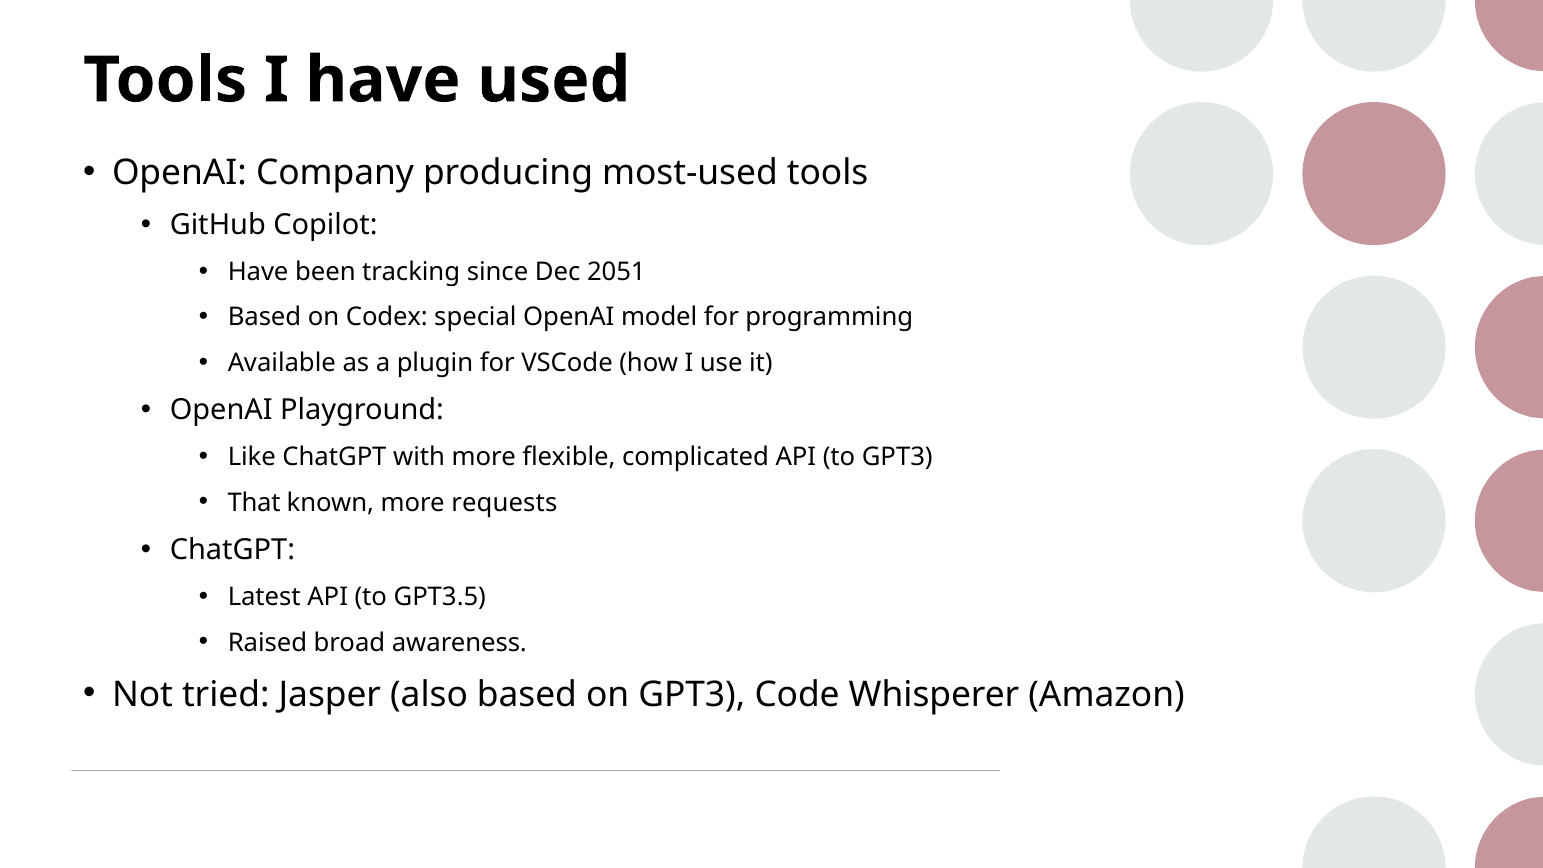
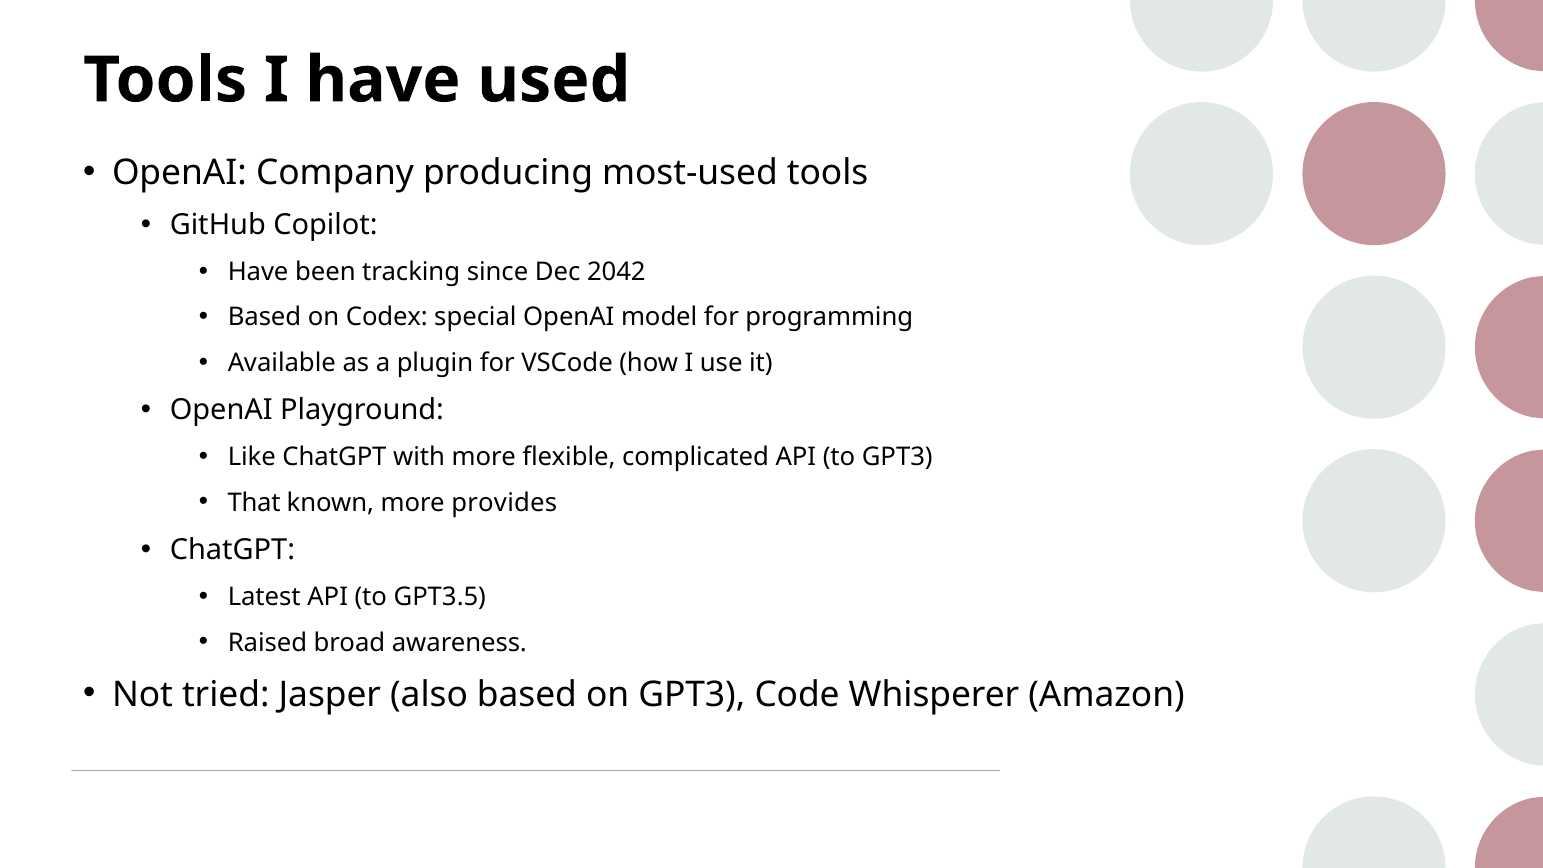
2051: 2051 -> 2042 (616, 272)
requests: requests -> provides (504, 503)
